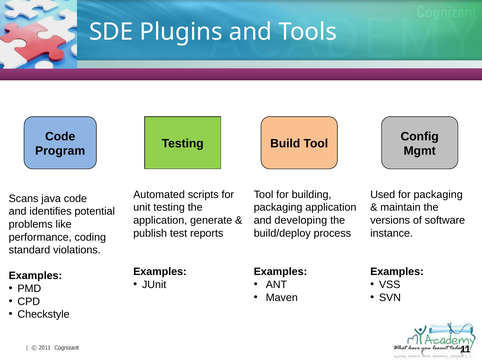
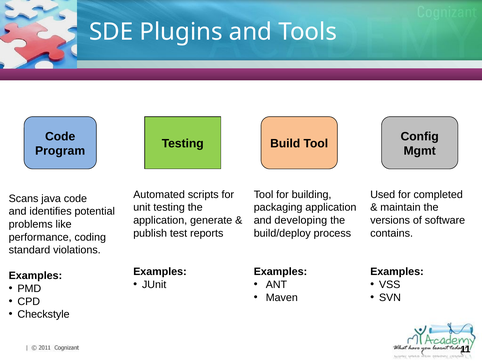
for packaging: packaging -> completed (438, 194)
instance: instance -> contains (392, 233)
